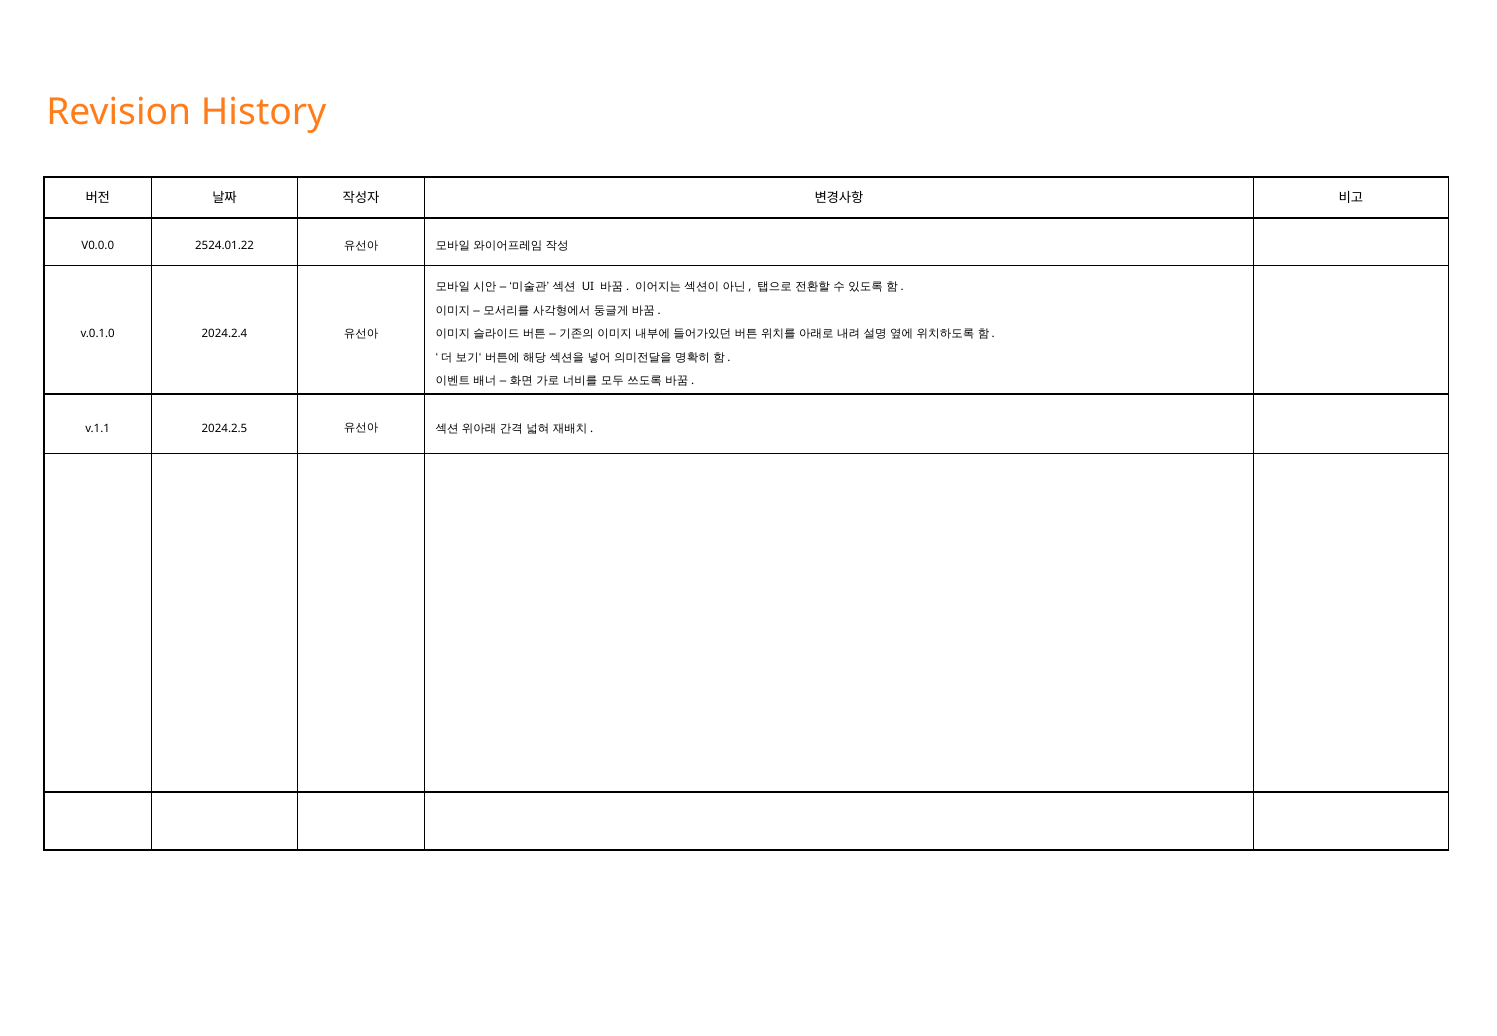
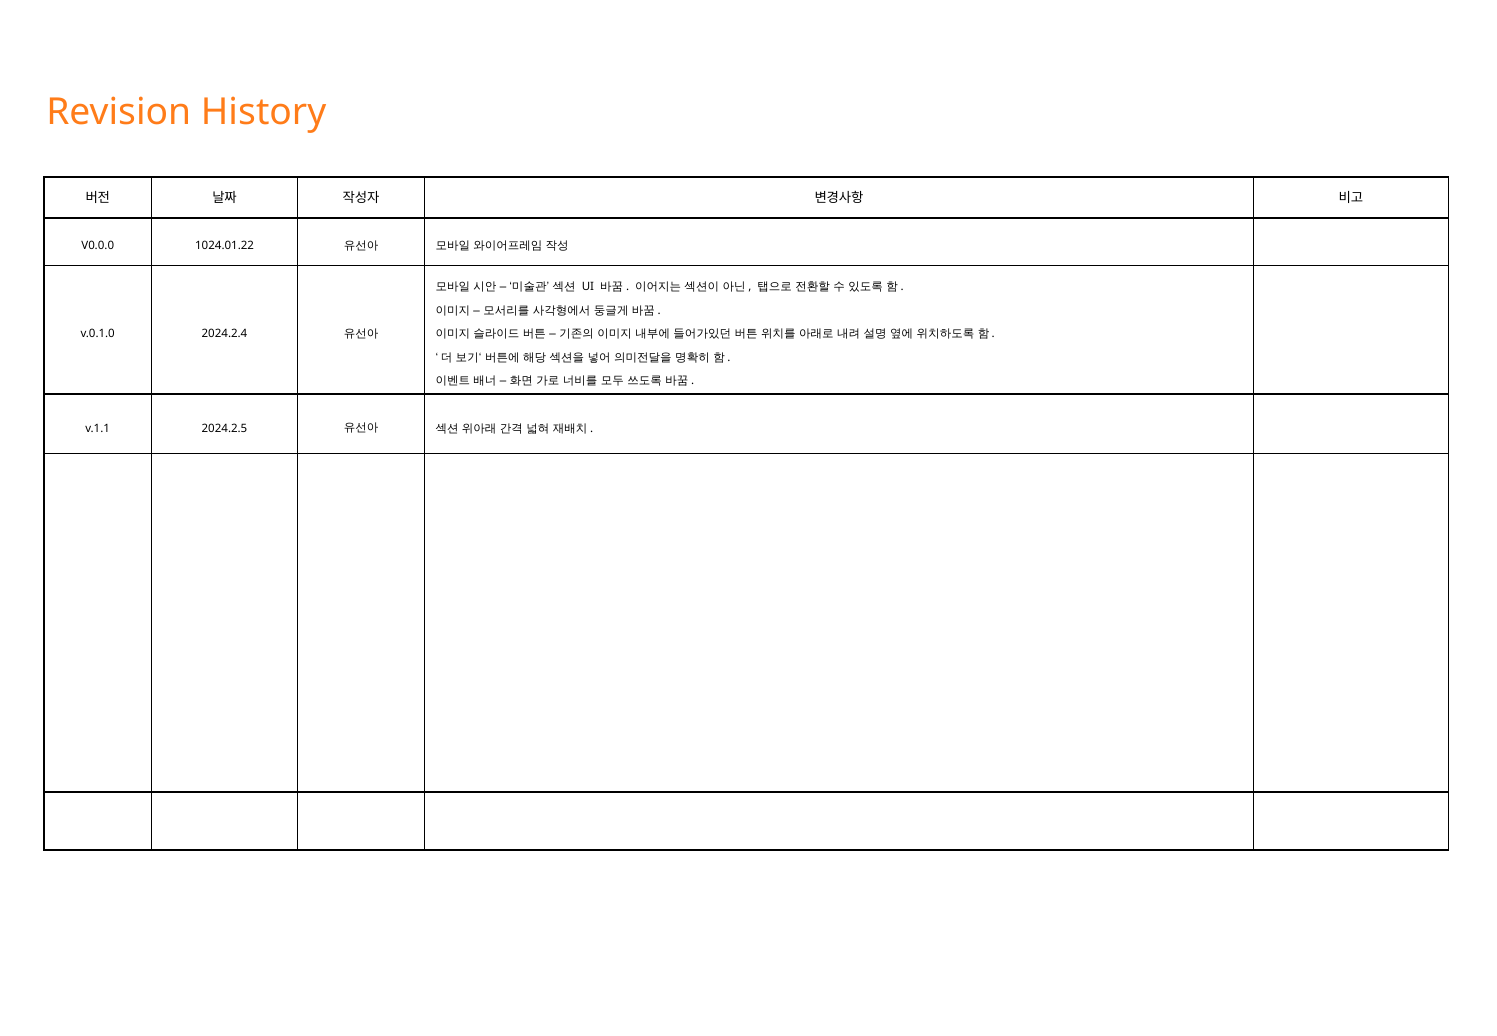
2524.01.22: 2524.01.22 -> 1024.01.22 (225, 246)
